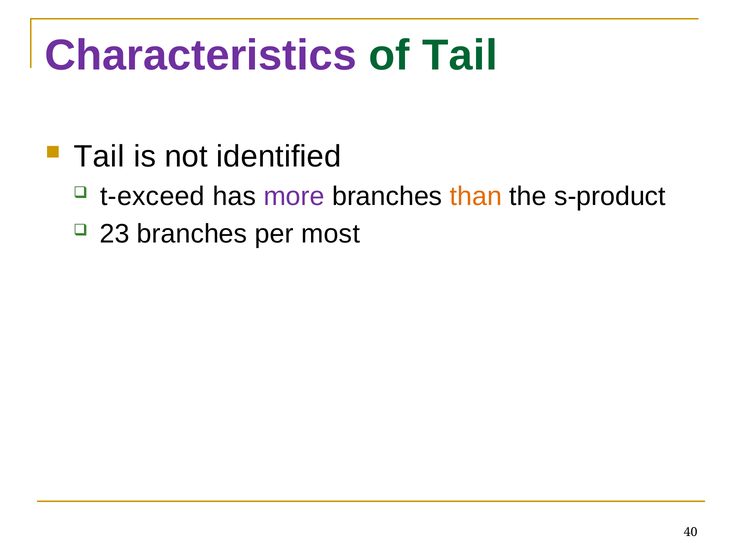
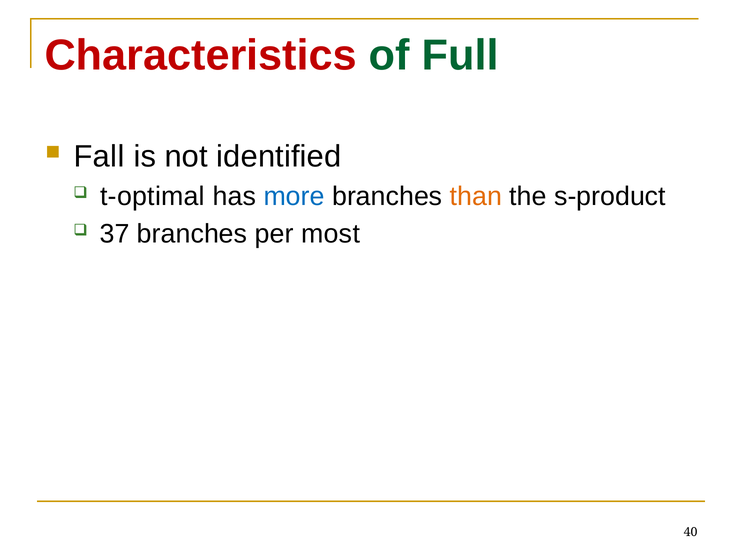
Characteristics colour: purple -> red (201, 55)
of Tail: Tail -> Full (460, 55)
Tail: Tail -> Fall (99, 157)
t-exceed: t-exceed -> t-optimal (153, 196)
more colour: purple -> blue (294, 196)
23: 23 -> 37 (115, 234)
